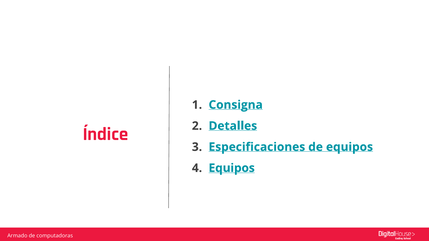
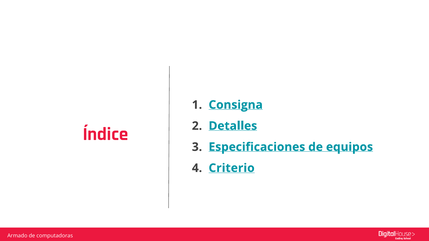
Equipos: Equipos -> Criterio (232, 168)
